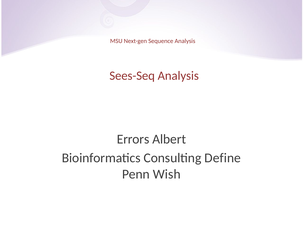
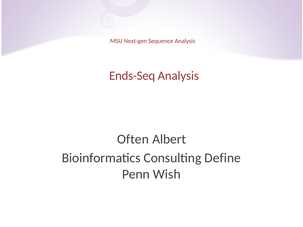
Sees-Seq: Sees-Seq -> Ends-Seq (132, 76)
Errors: Errors -> Often (133, 139)
